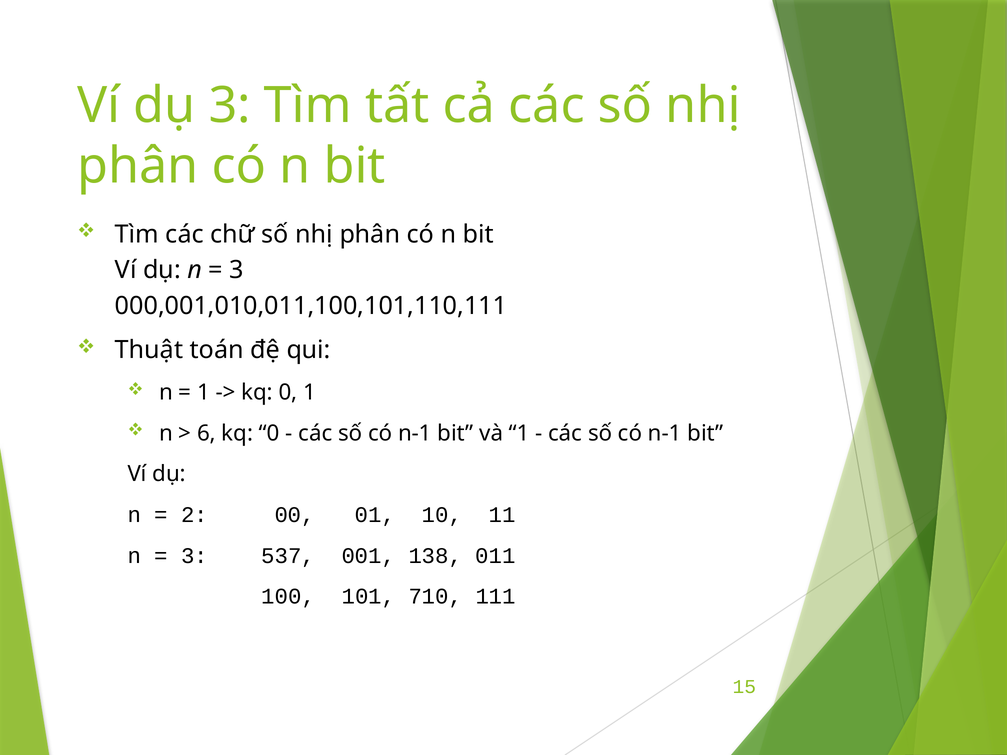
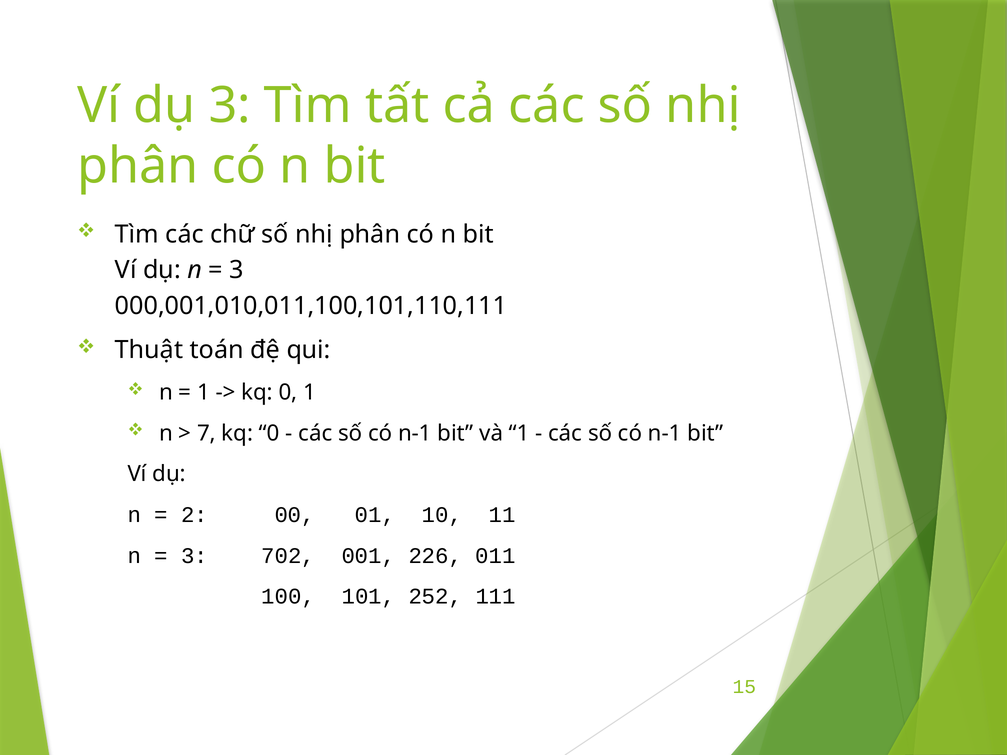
6: 6 -> 7 (206, 433)
537: 537 -> 702 (288, 556)
138: 138 -> 226 (435, 556)
710: 710 -> 252 (435, 597)
